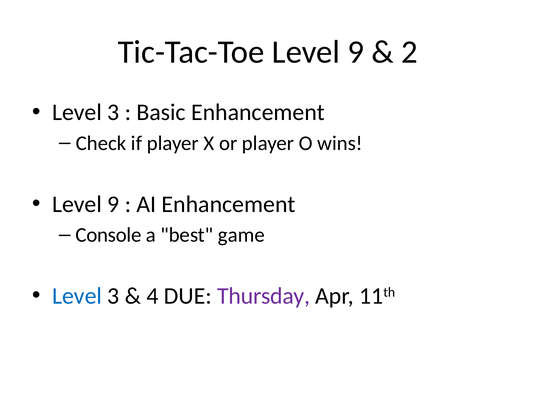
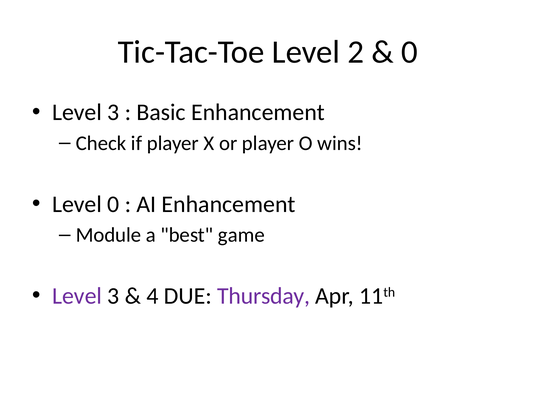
Tic-Tac-Toe Level 9: 9 -> 2 (356, 52)
2: 2 -> 0 (410, 52)
9: 9 -> 0 (113, 204)
Console: Console -> Module (108, 235)
Level colour: blue -> purple (77, 296)
